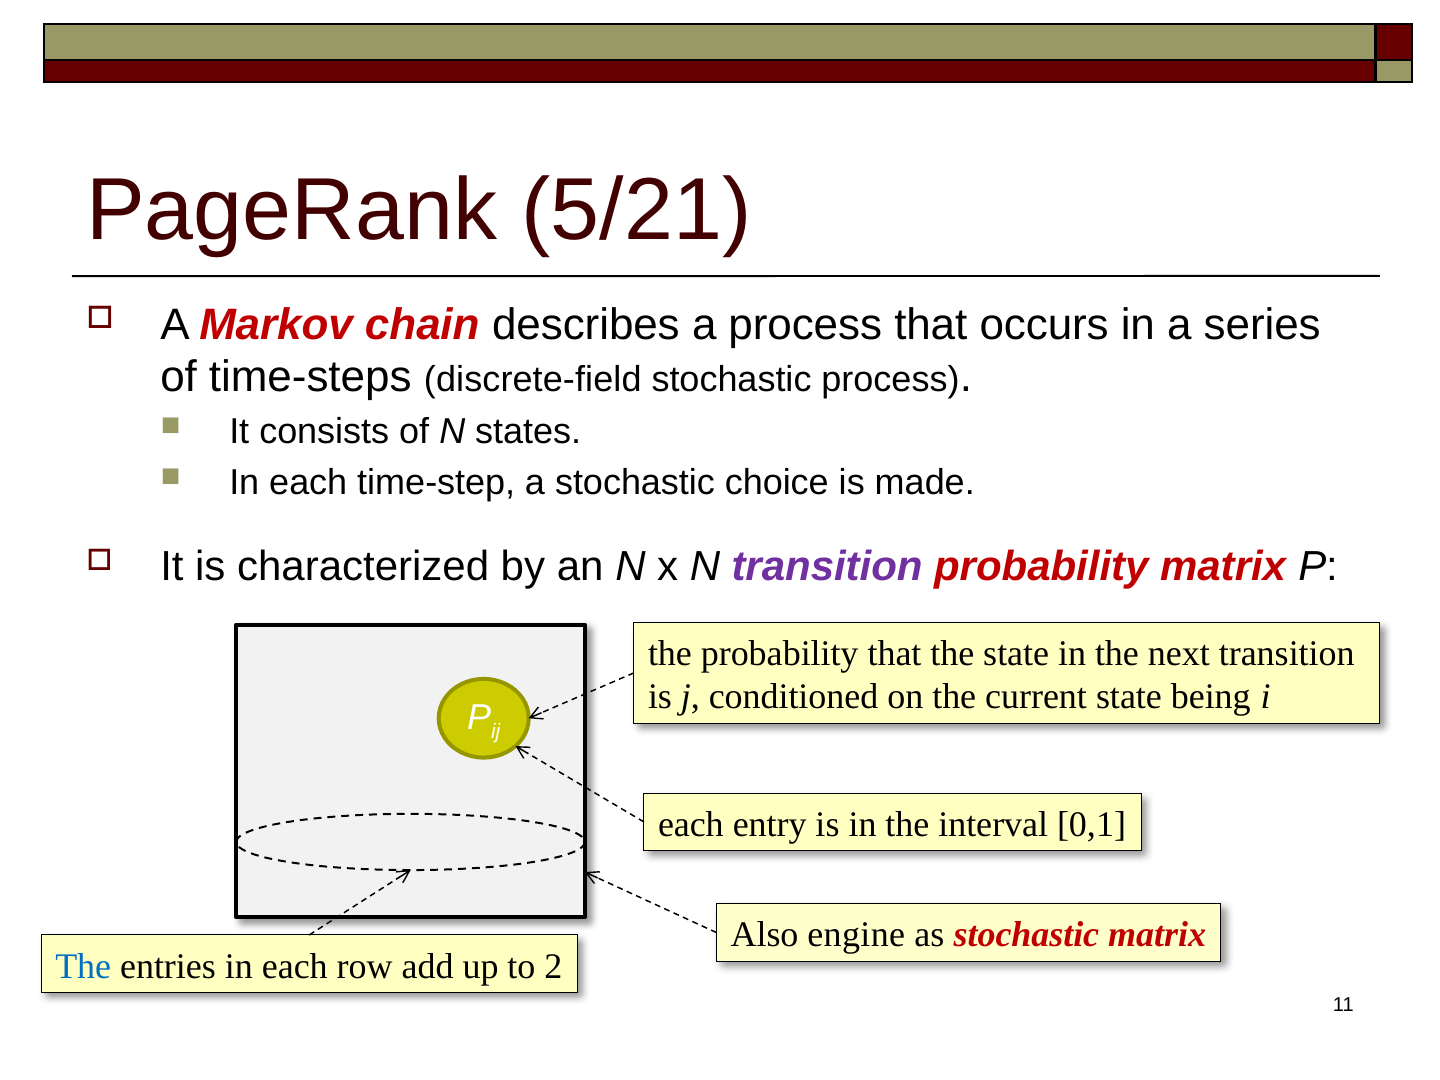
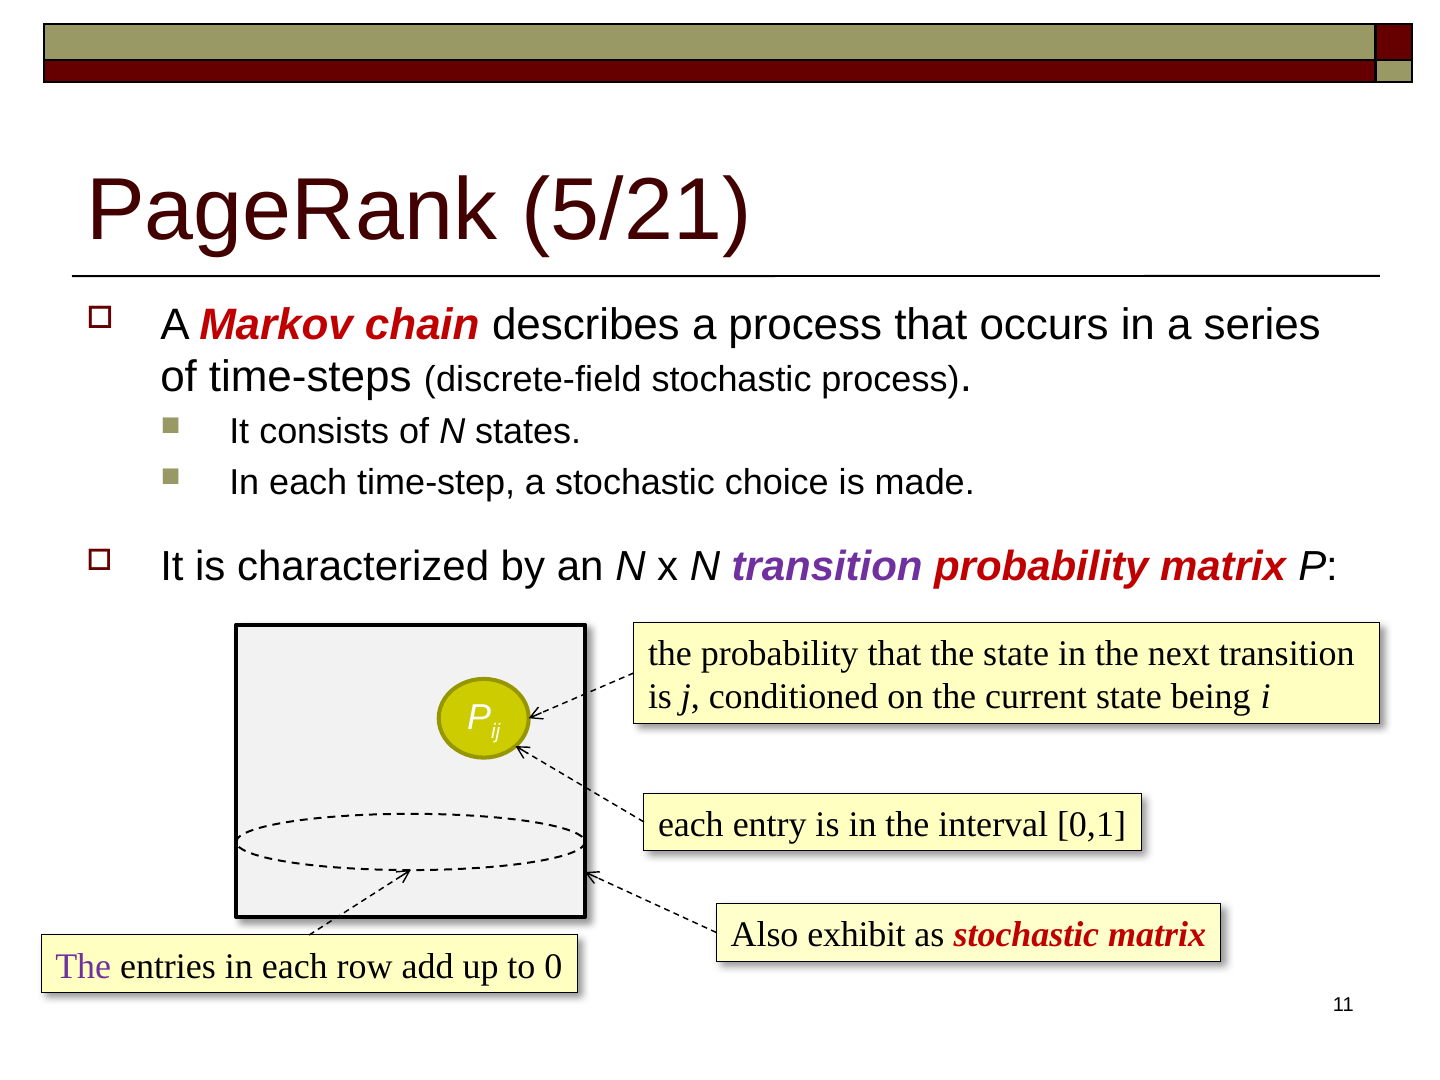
engine: engine -> exhibit (857, 935)
The colour: blue -> purple (83, 966)
2: 2 -> 0 (553, 966)
